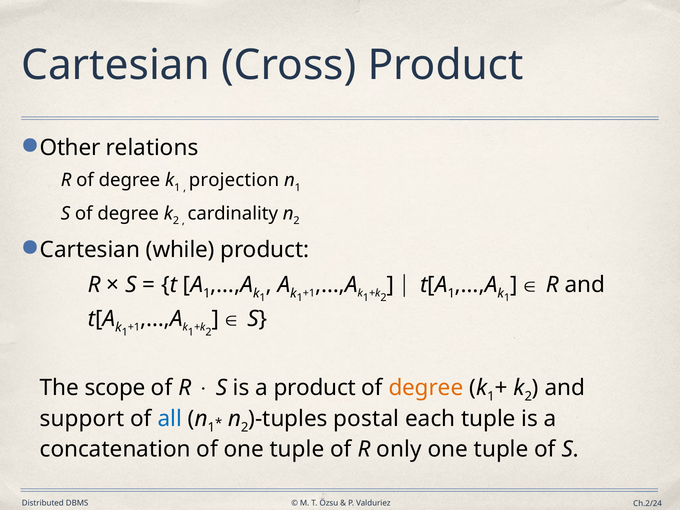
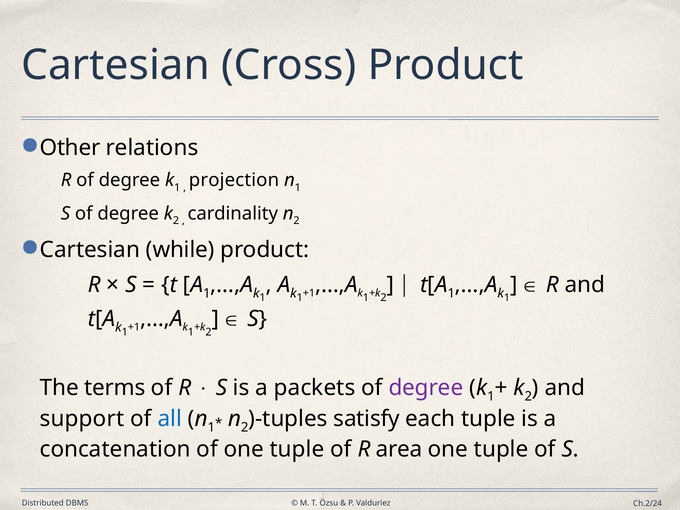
scope: scope -> terms (115, 388)
a product: product -> packets (315, 388)
degree colour: orange -> purple (426, 388)
postal: postal -> satisfy (367, 419)
only: only -> area (399, 449)
